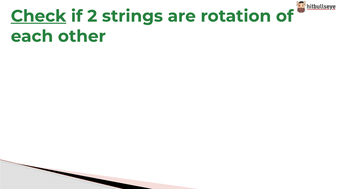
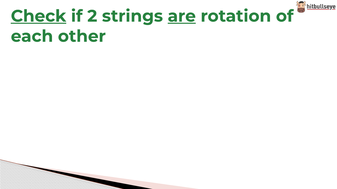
are underline: none -> present (182, 16)
